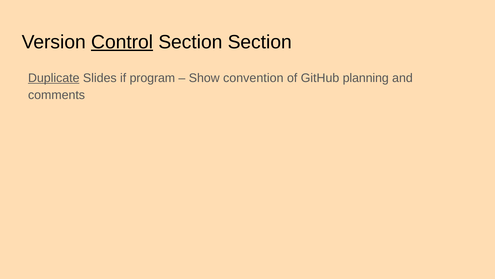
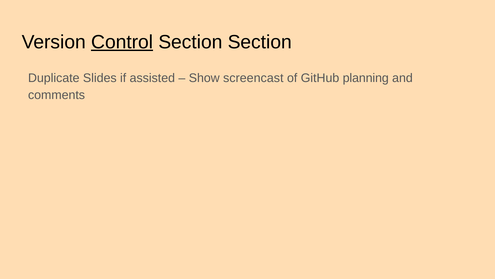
Duplicate underline: present -> none (54, 78)
program: program -> assisted (152, 78)
convention: convention -> screencast (253, 78)
